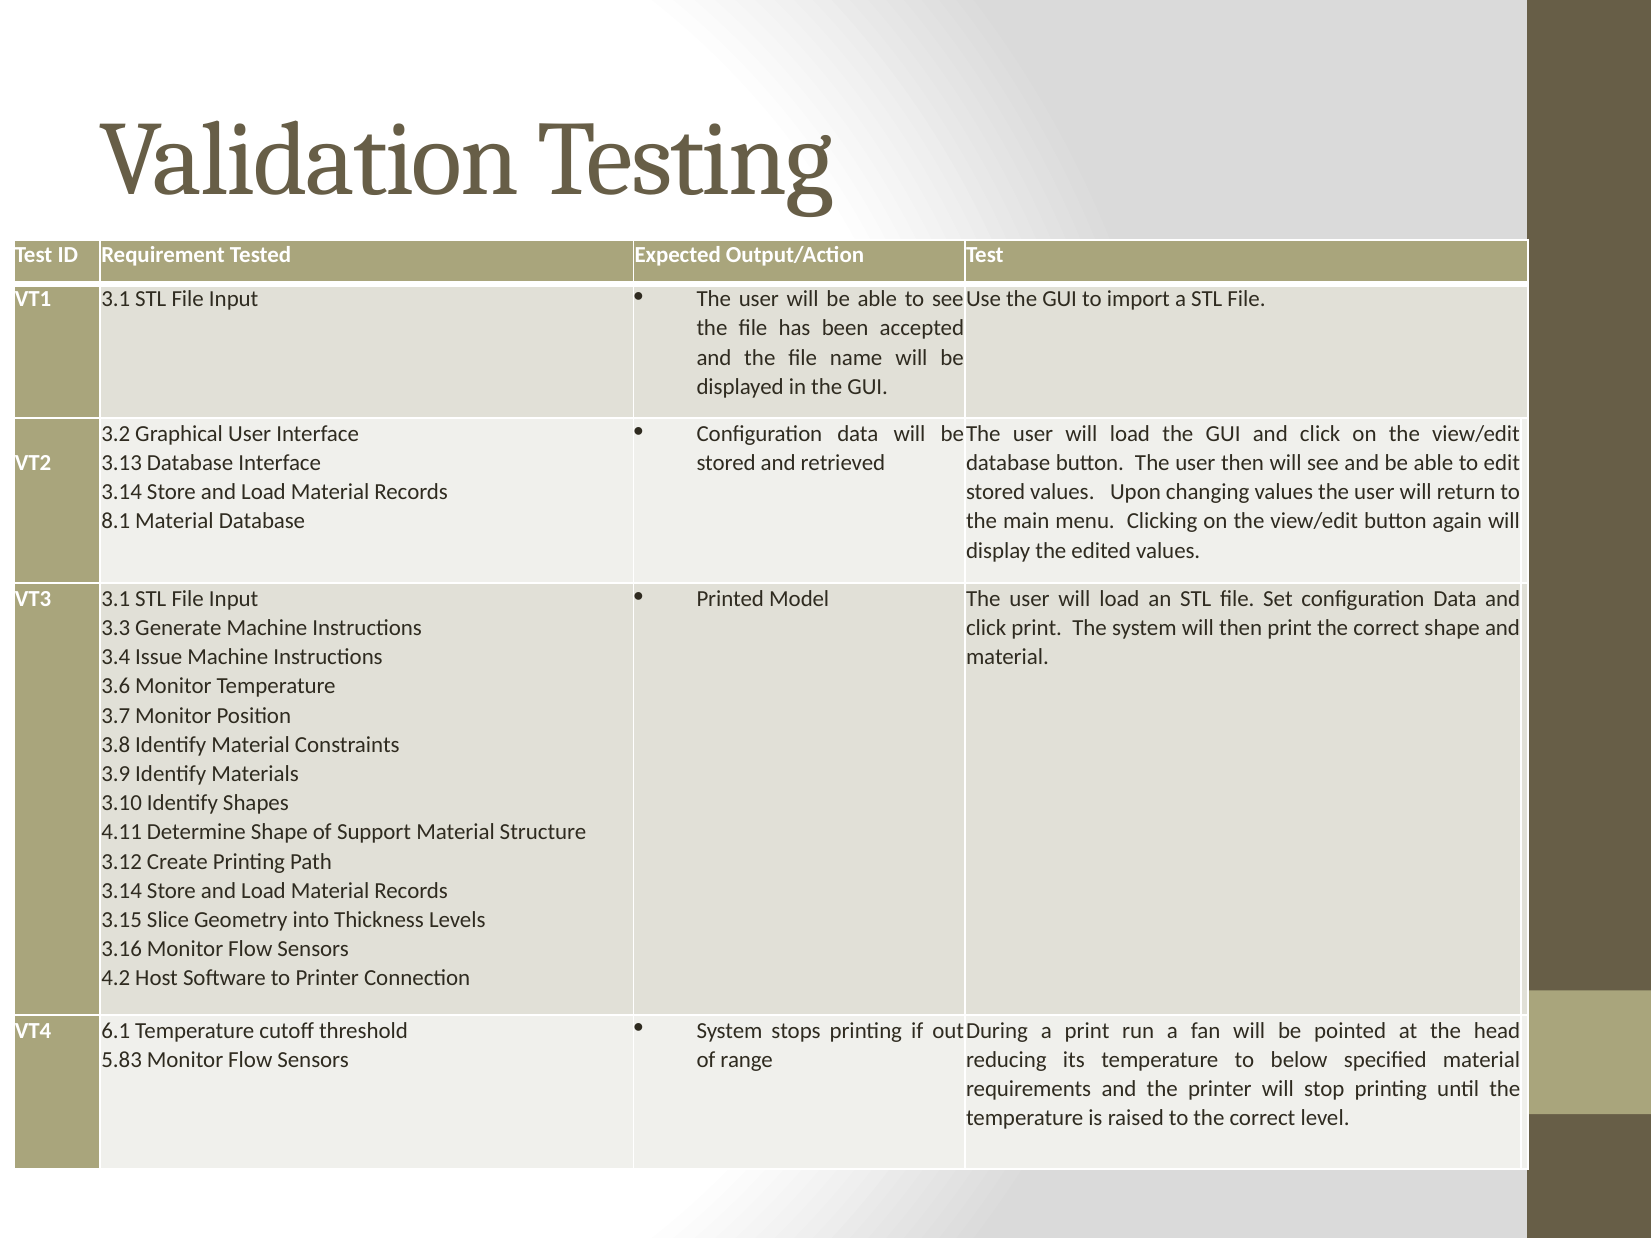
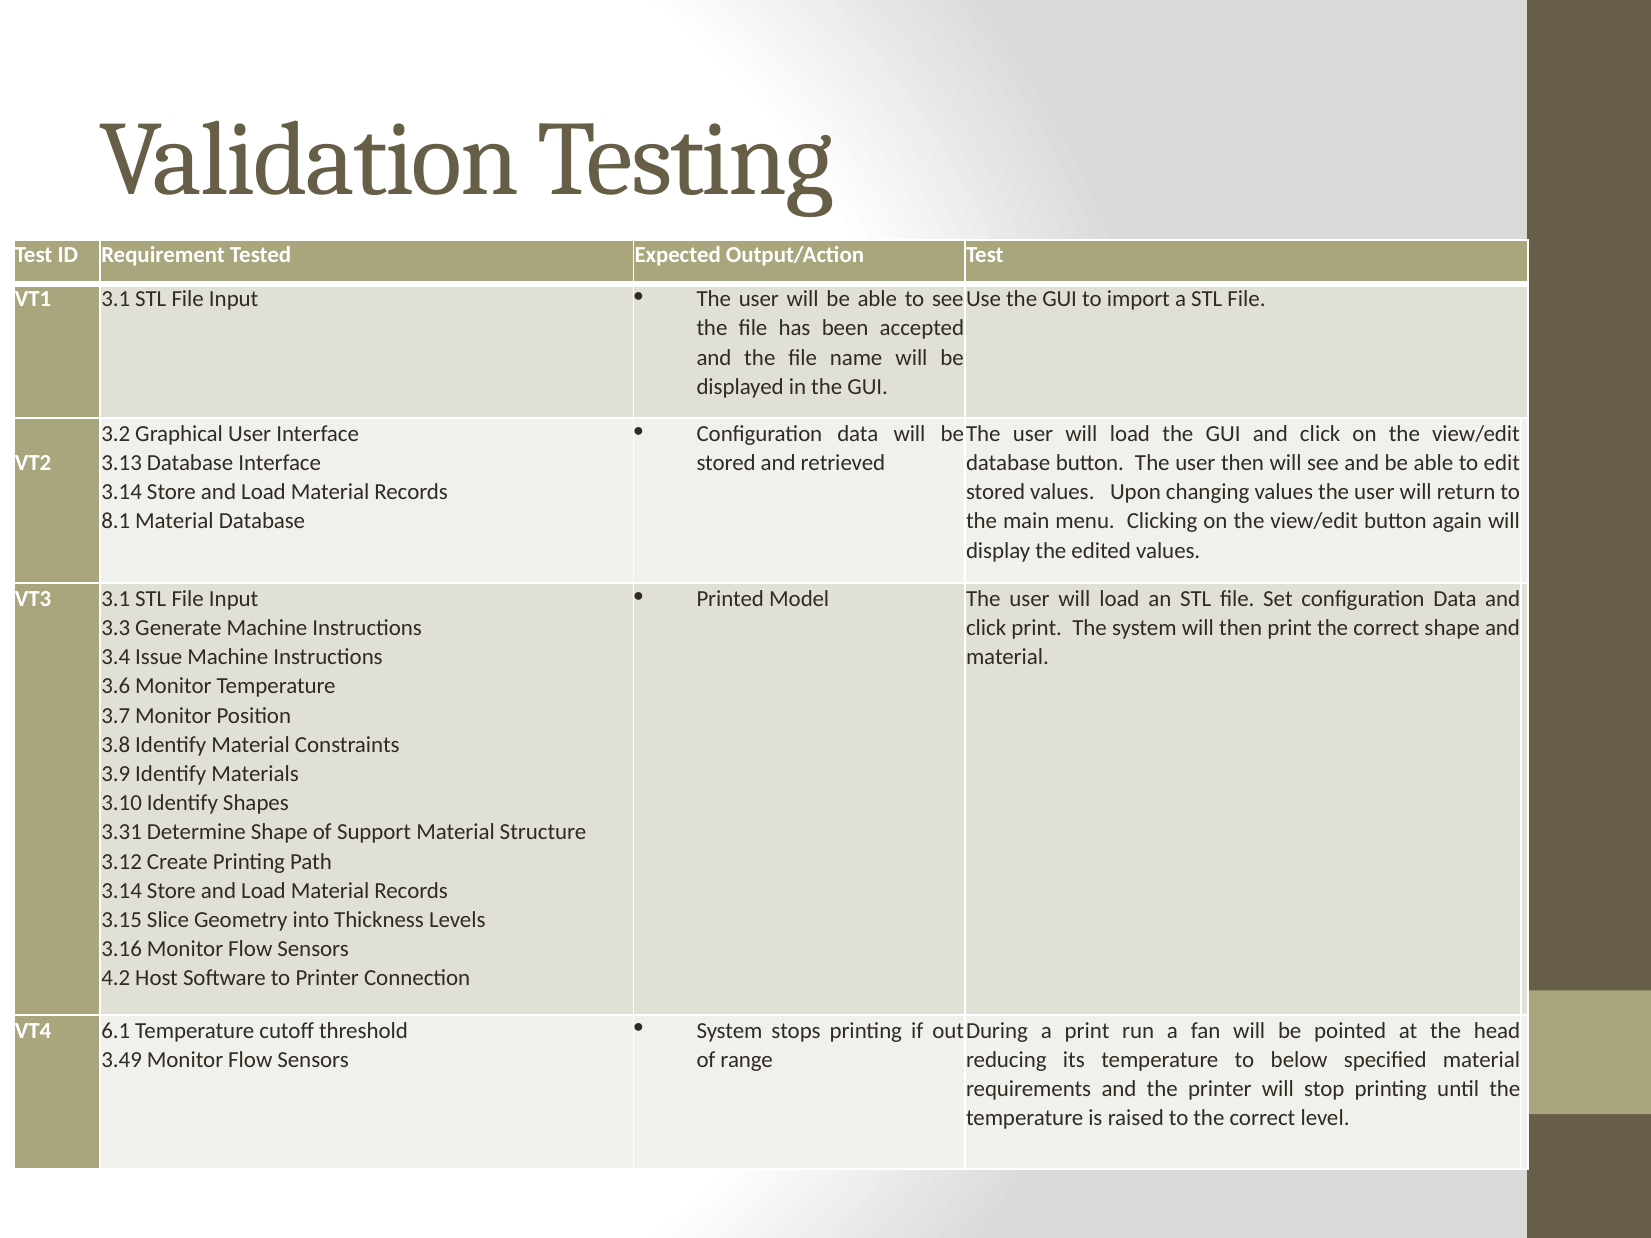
4.11: 4.11 -> 3.31 (122, 832)
5.83: 5.83 -> 3.49 (122, 1060)
